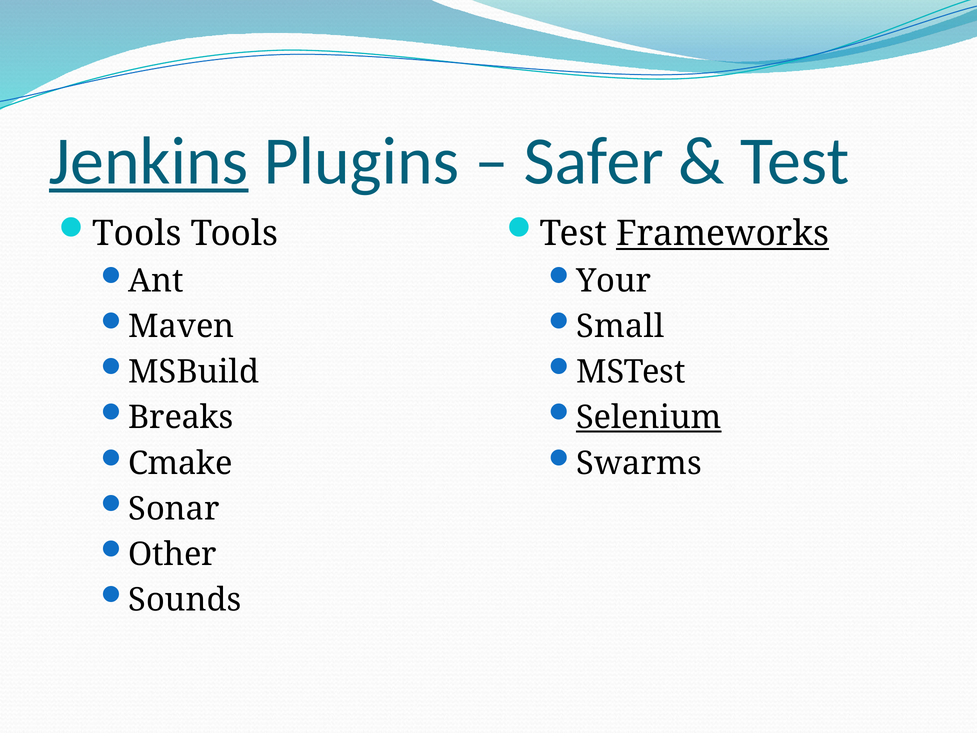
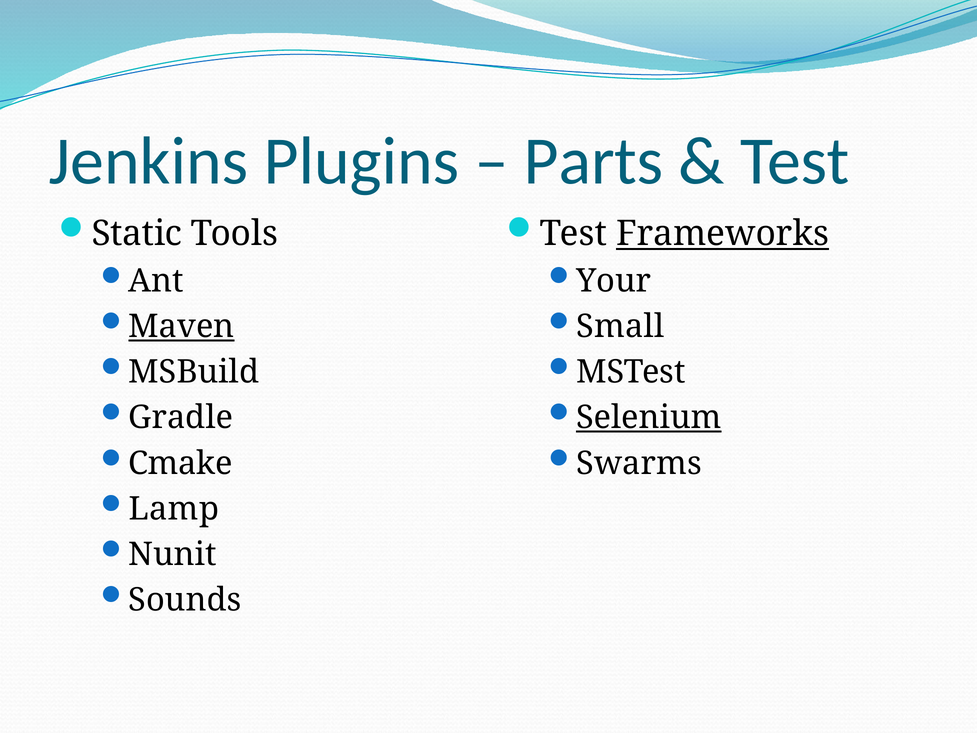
Jenkins underline: present -> none (149, 161)
Safer: Safer -> Parts (594, 161)
Tools: Tools -> Static (137, 234)
Maven underline: none -> present (181, 326)
Breaks: Breaks -> Gradle (181, 418)
Sonar: Sonar -> Lamp (174, 509)
Other: Other -> Nunit (172, 554)
